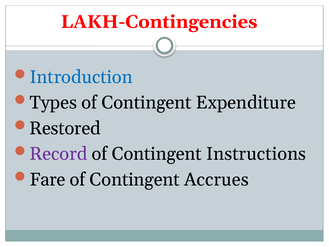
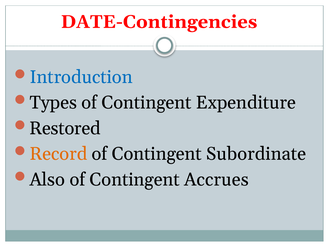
LAKH-Contingencies: LAKH-Contingencies -> DATE-Contingencies (159, 22)
Record colour: purple -> orange (58, 154)
Instructions: Instructions -> Subordinate (256, 154)
Fare: Fare -> Also (47, 179)
